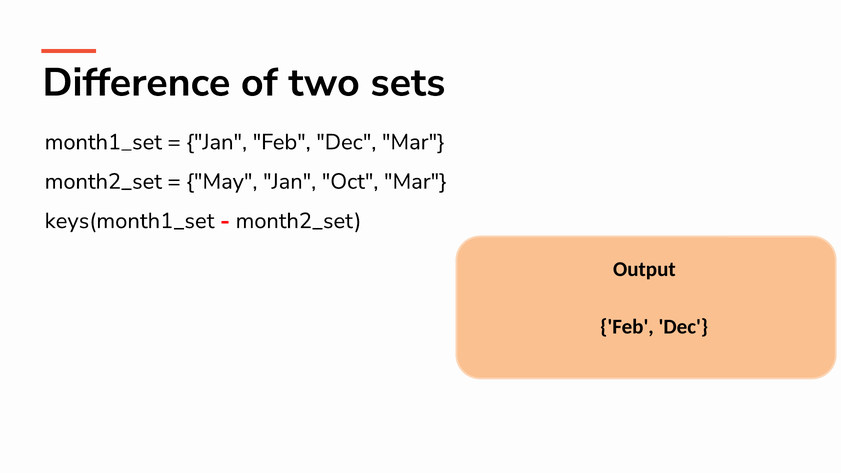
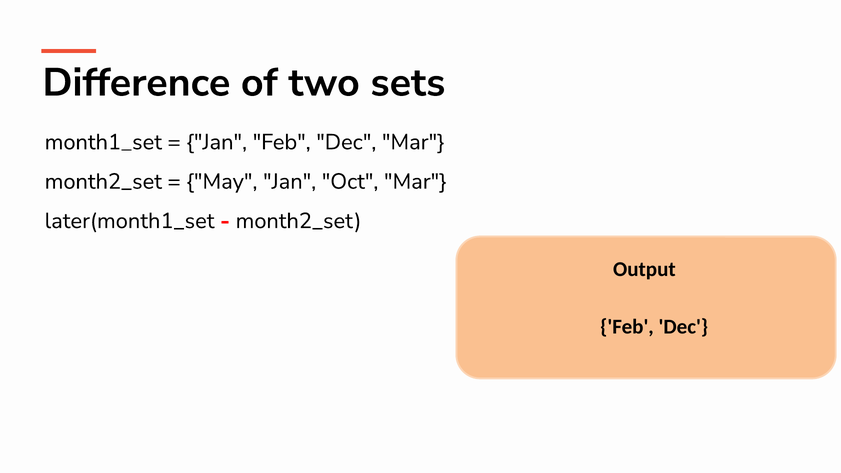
keys(month1_set: keys(month1_set -> later(month1_set (130, 221)
